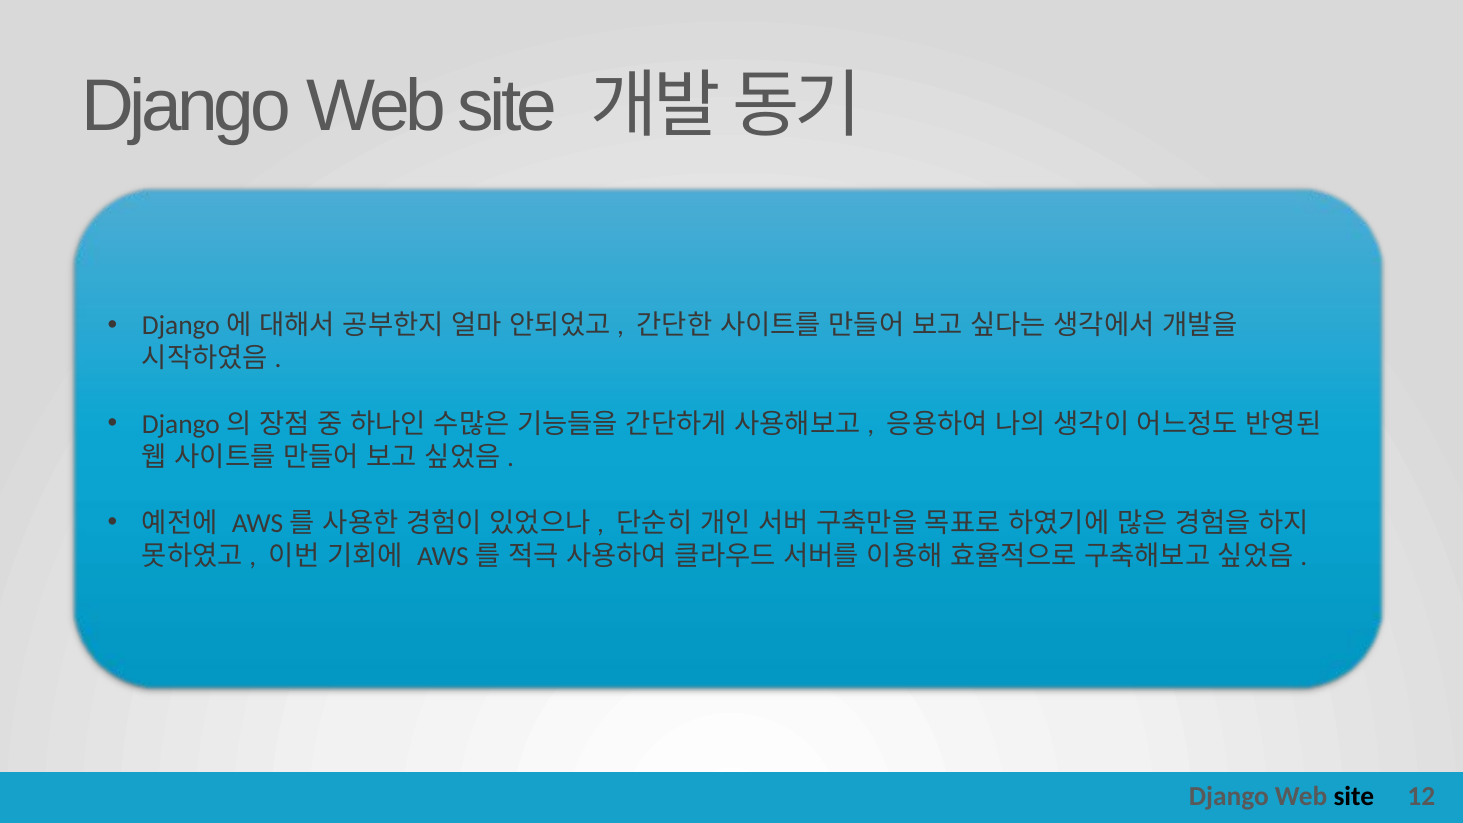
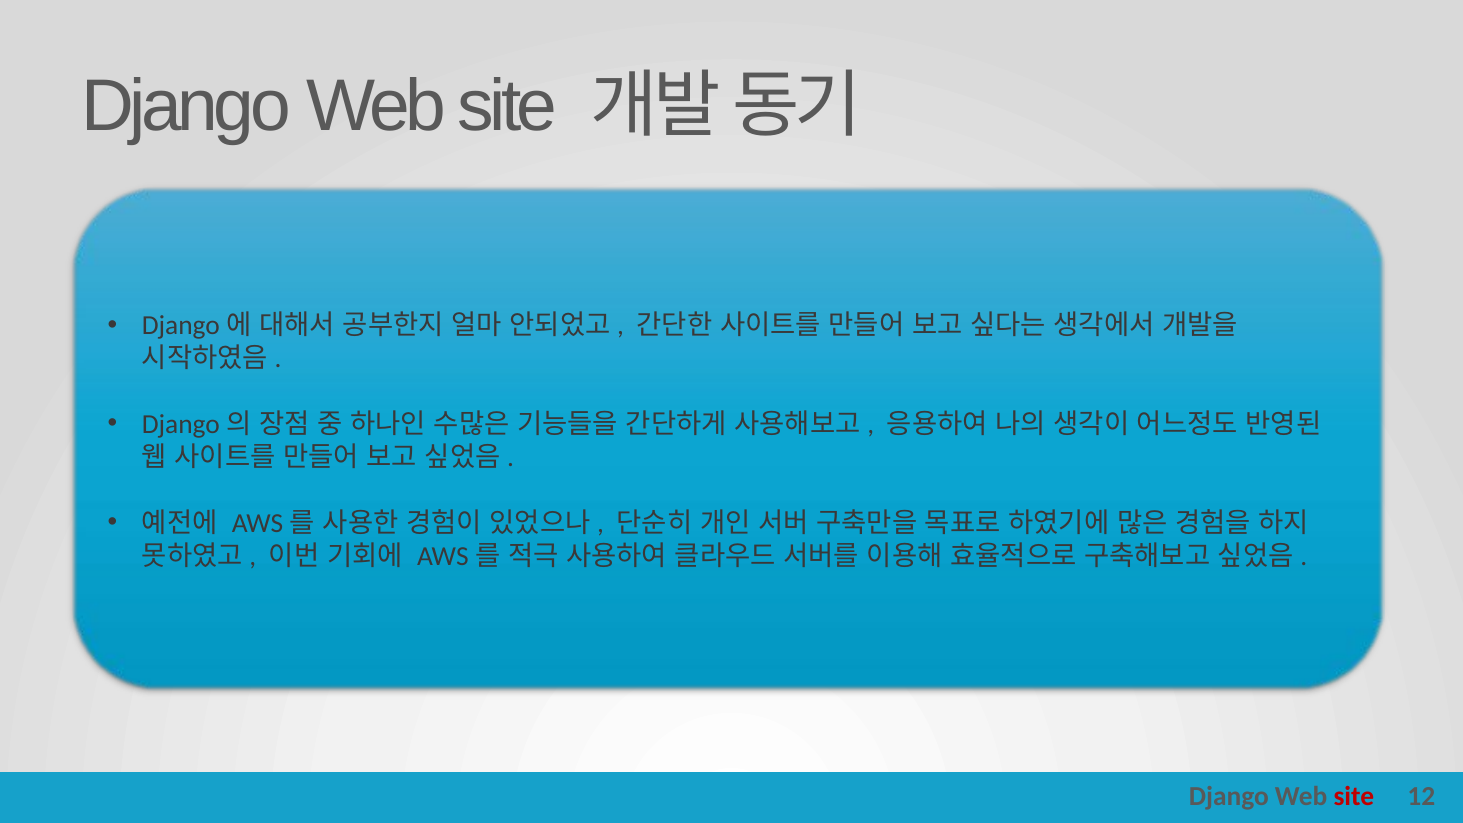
site colour: black -> red (1354, 796)
